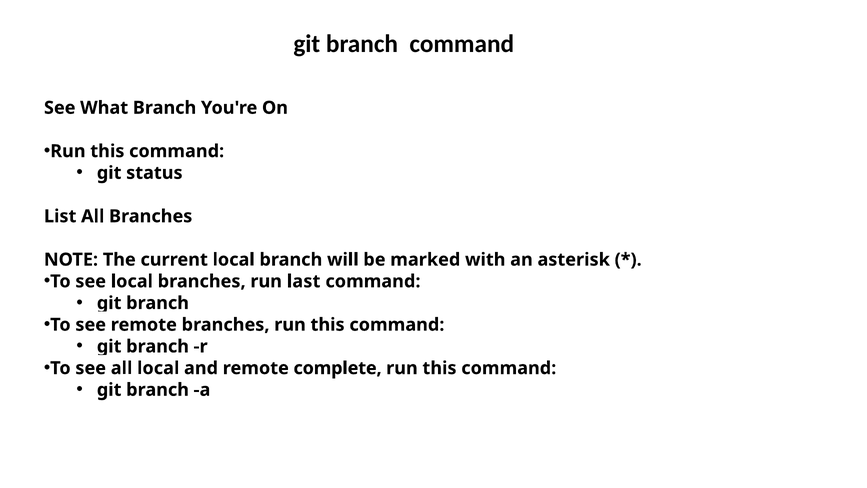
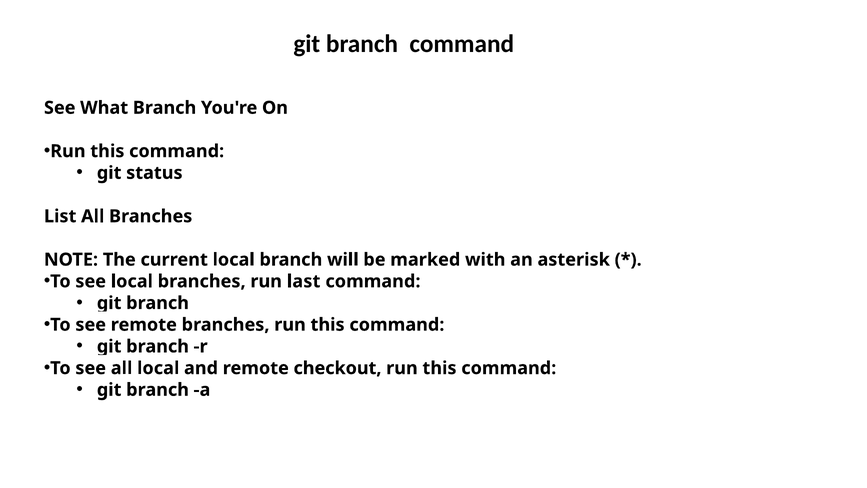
complete: complete -> checkout (337, 368)
